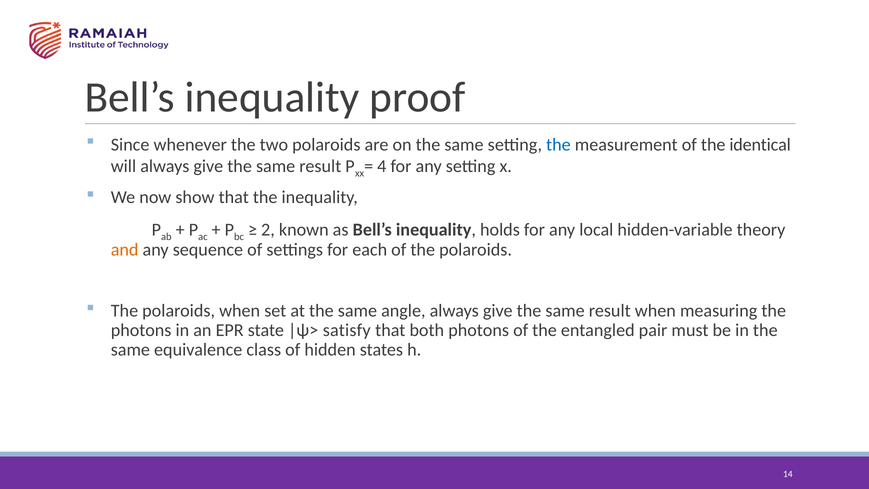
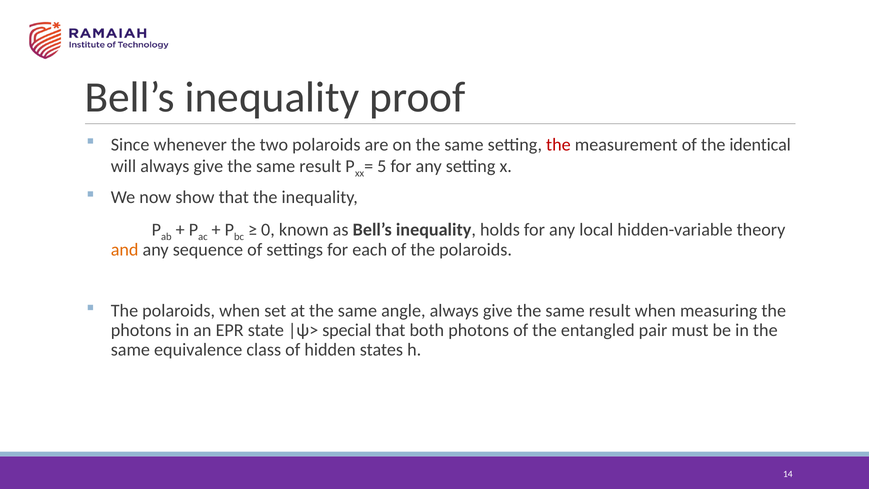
the colour: blue -> red (558, 144)
4: 4 -> 5 (382, 166)
2: 2 -> 0 (268, 230)
satisfy: satisfy -> special (347, 330)
